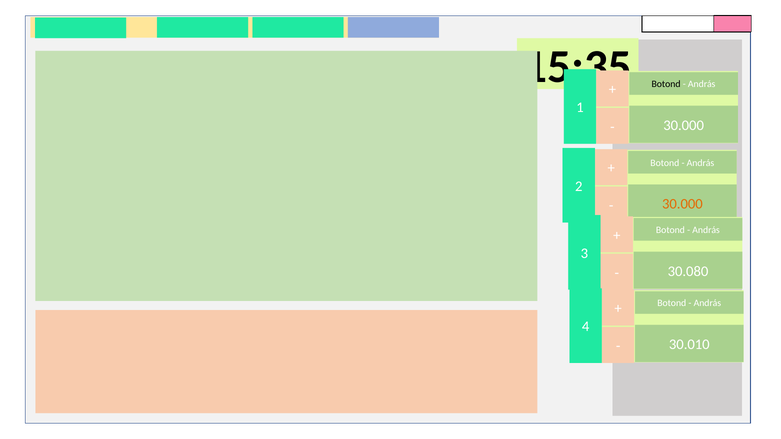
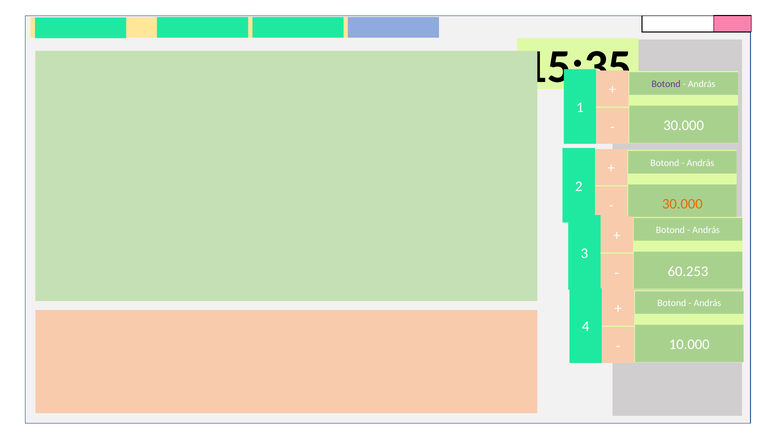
Botond colour: black -> purple (666, 84)
30.080: 30.080 -> 60.253 (688, 271)
30.010: 30.010 -> 10.000 (689, 345)
